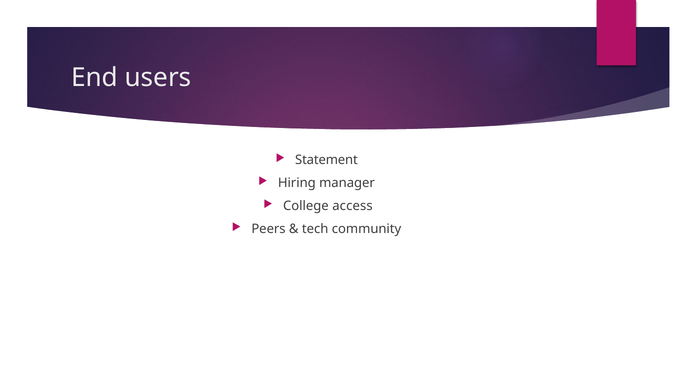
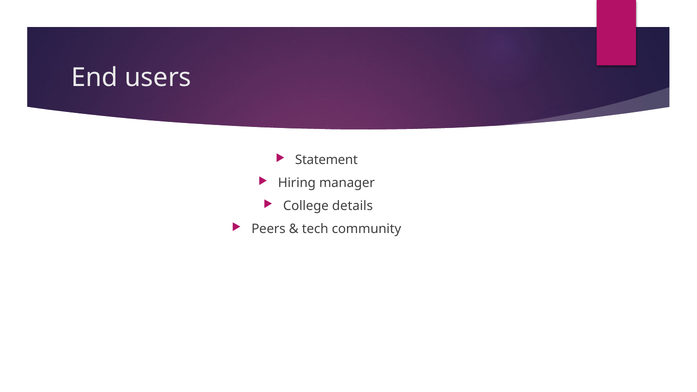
access: access -> details (353, 206)
